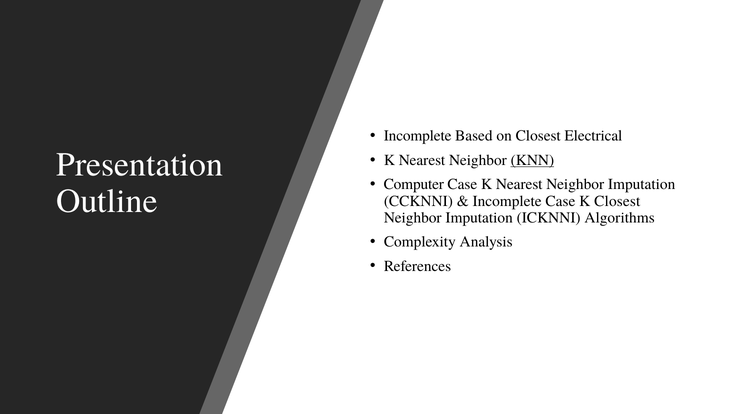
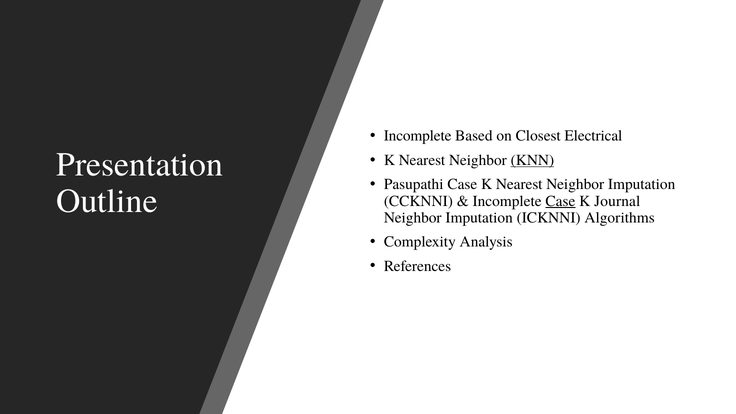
Computer: Computer -> Pasupathi (414, 184)
Case underline: none -> present (560, 201)
K Closest: Closest -> Journal (617, 201)
